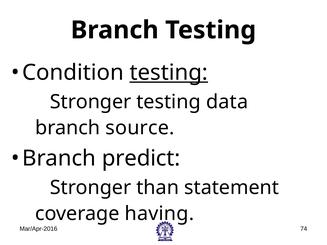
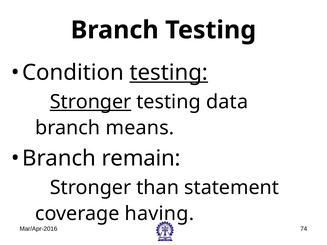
Stronger underline: none -> present (91, 102)
source: source -> means (140, 128)
predict: predict -> remain (141, 158)
